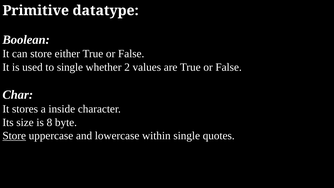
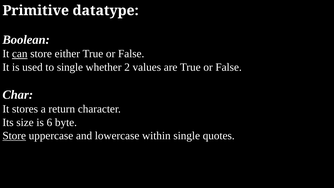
can underline: none -> present (20, 54)
inside: inside -> return (62, 109)
8: 8 -> 6 (49, 122)
